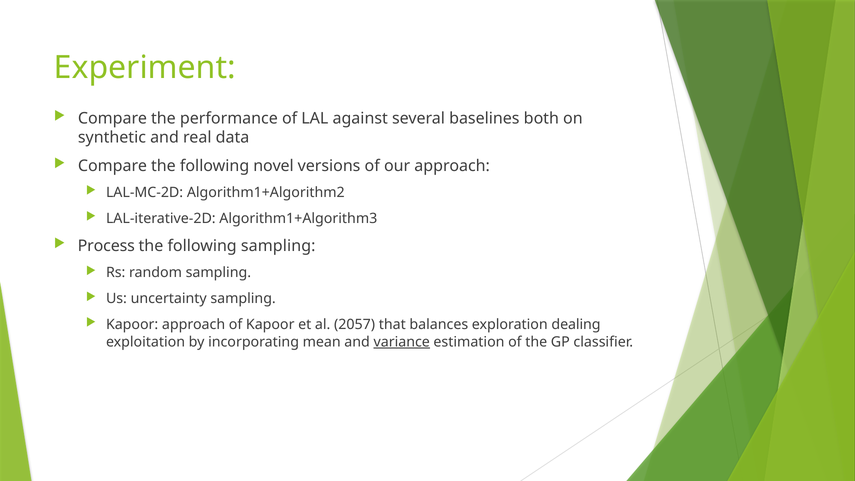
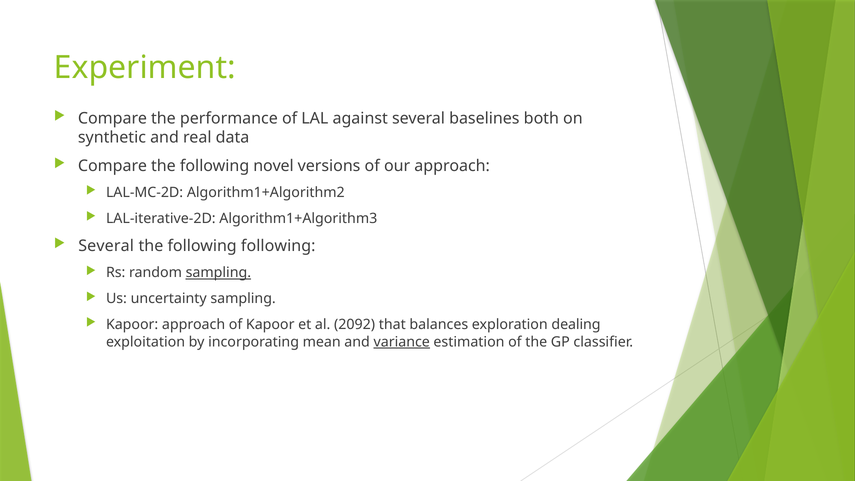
Process: Process -> Several (106, 246)
following sampling: sampling -> following (278, 246)
sampling underline: none -> present (218, 273)
2057: 2057 -> 2092 (355, 325)
